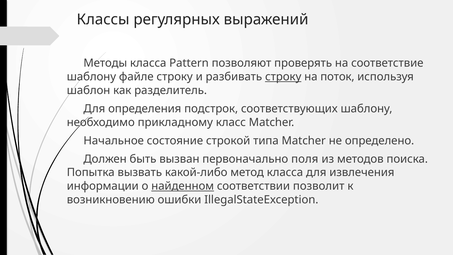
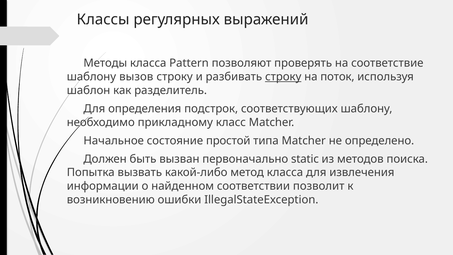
файле: файле -> вызов (136, 77)
строкой: строкой -> простой (228, 141)
поля: поля -> static (305, 159)
найденном underline: present -> none (183, 186)
